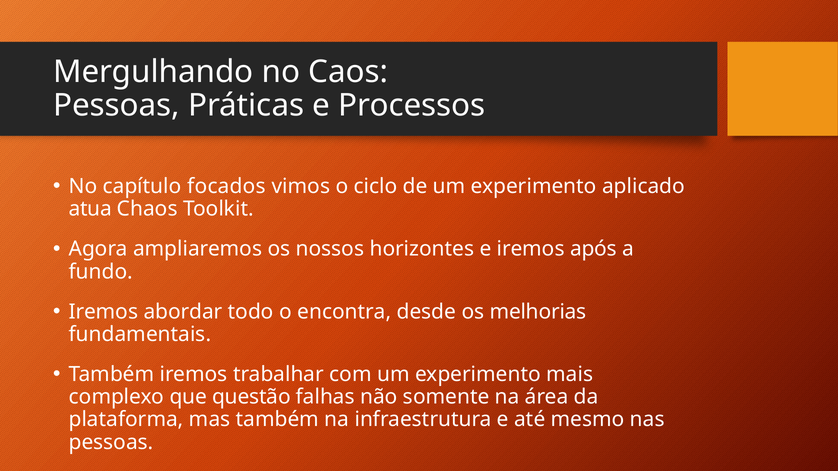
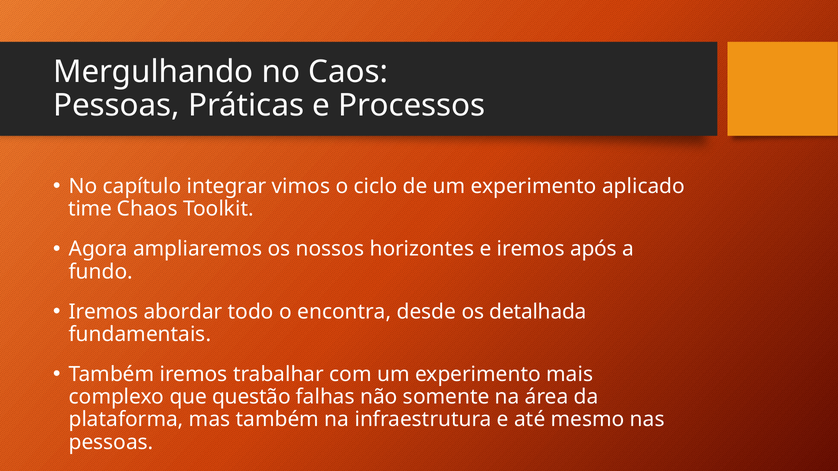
focados: focados -> integrar (227, 187)
atua: atua -> time (90, 209)
melhorias: melhorias -> detalhada (538, 312)
